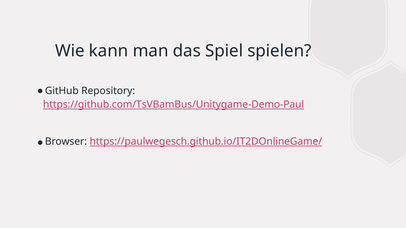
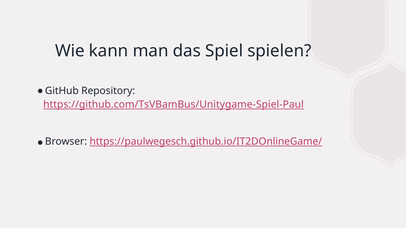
https://github.com/TsVBamBus/Unitygame-Demo-Paul: https://github.com/TsVBamBus/Unitygame-Demo-Paul -> https://github.com/TsVBamBus/Unitygame-Spiel-Paul (173, 105)
